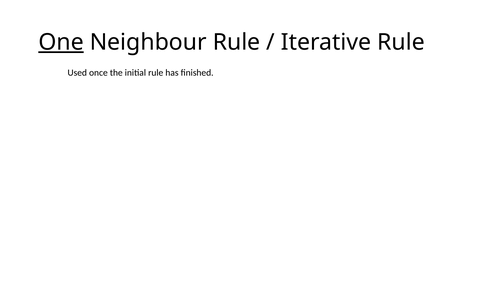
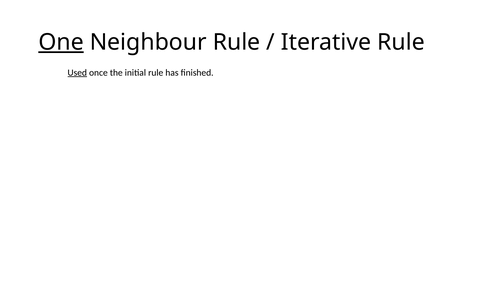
Used underline: none -> present (77, 73)
